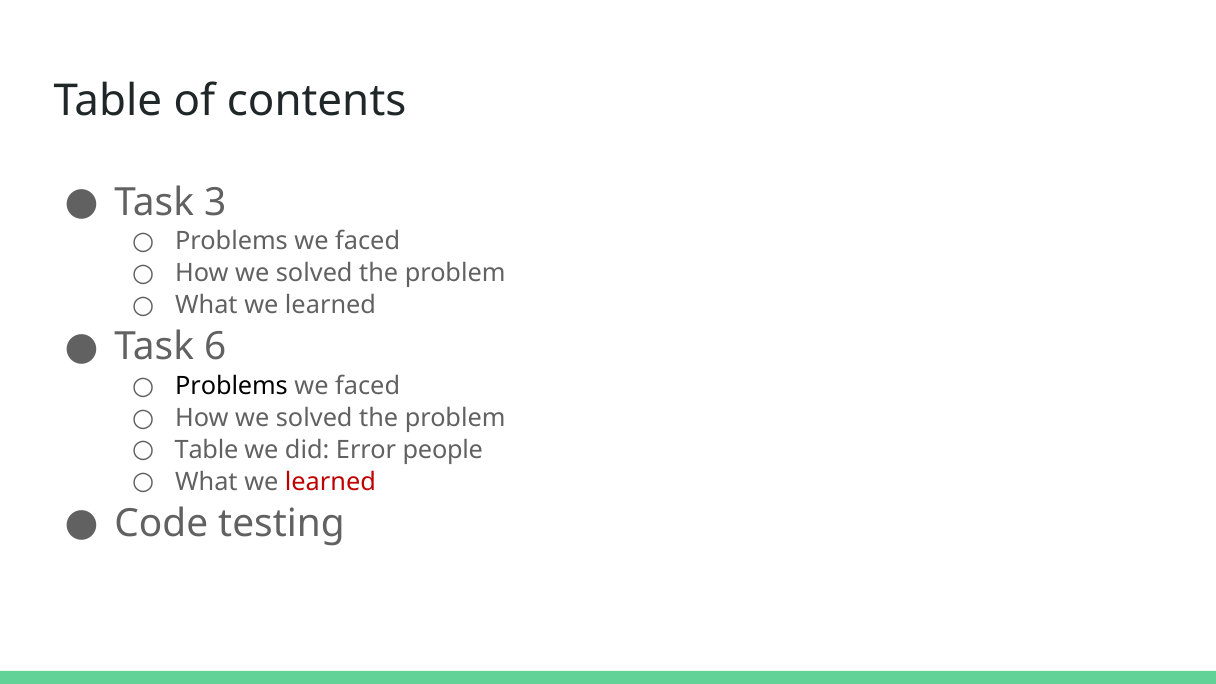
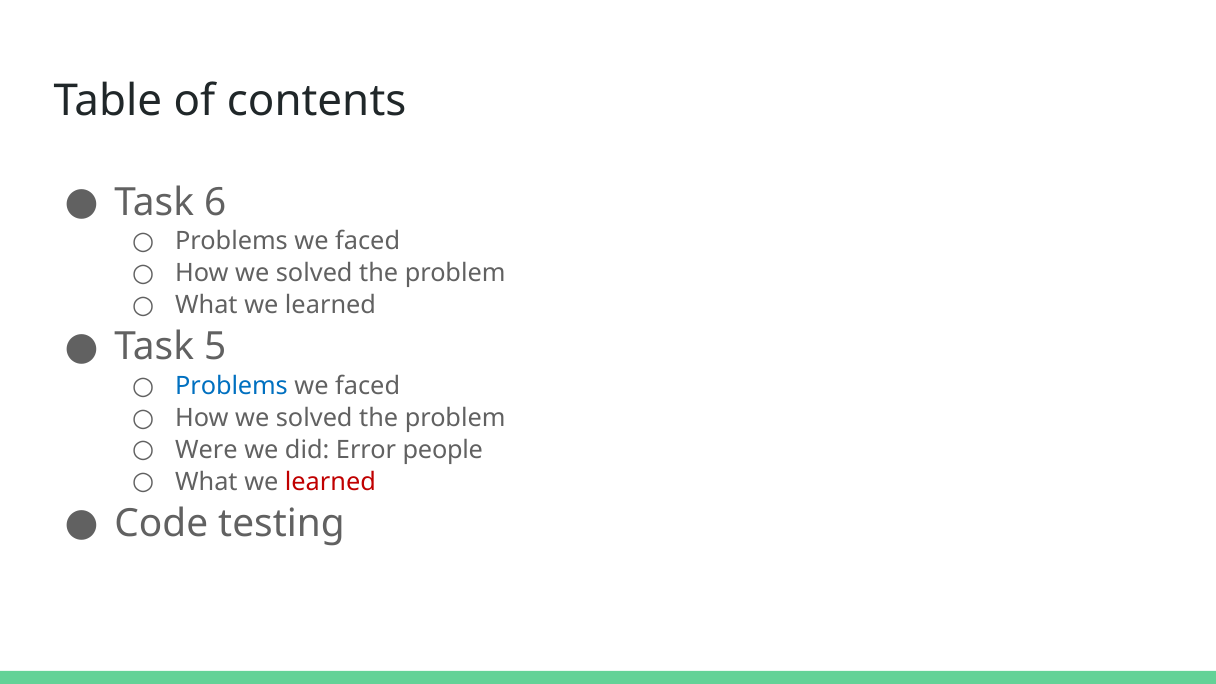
3: 3 -> 6 (215, 202)
6: 6 -> 5 (215, 347)
Problems colour: black -> blue (232, 386)
Table: Table -> Were (206, 450)
